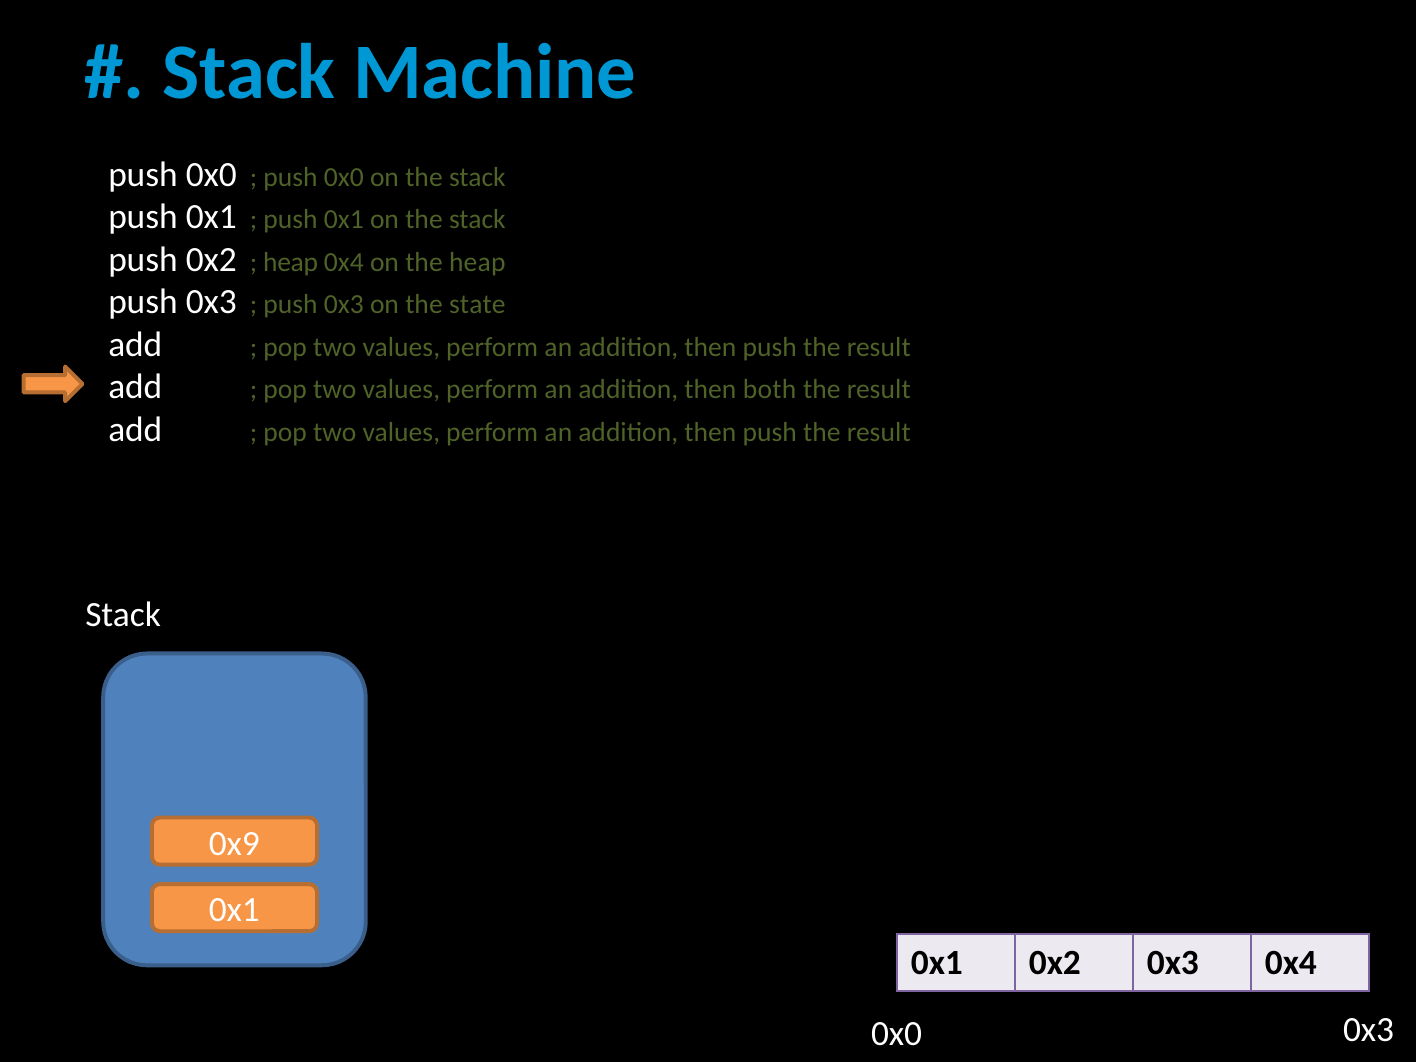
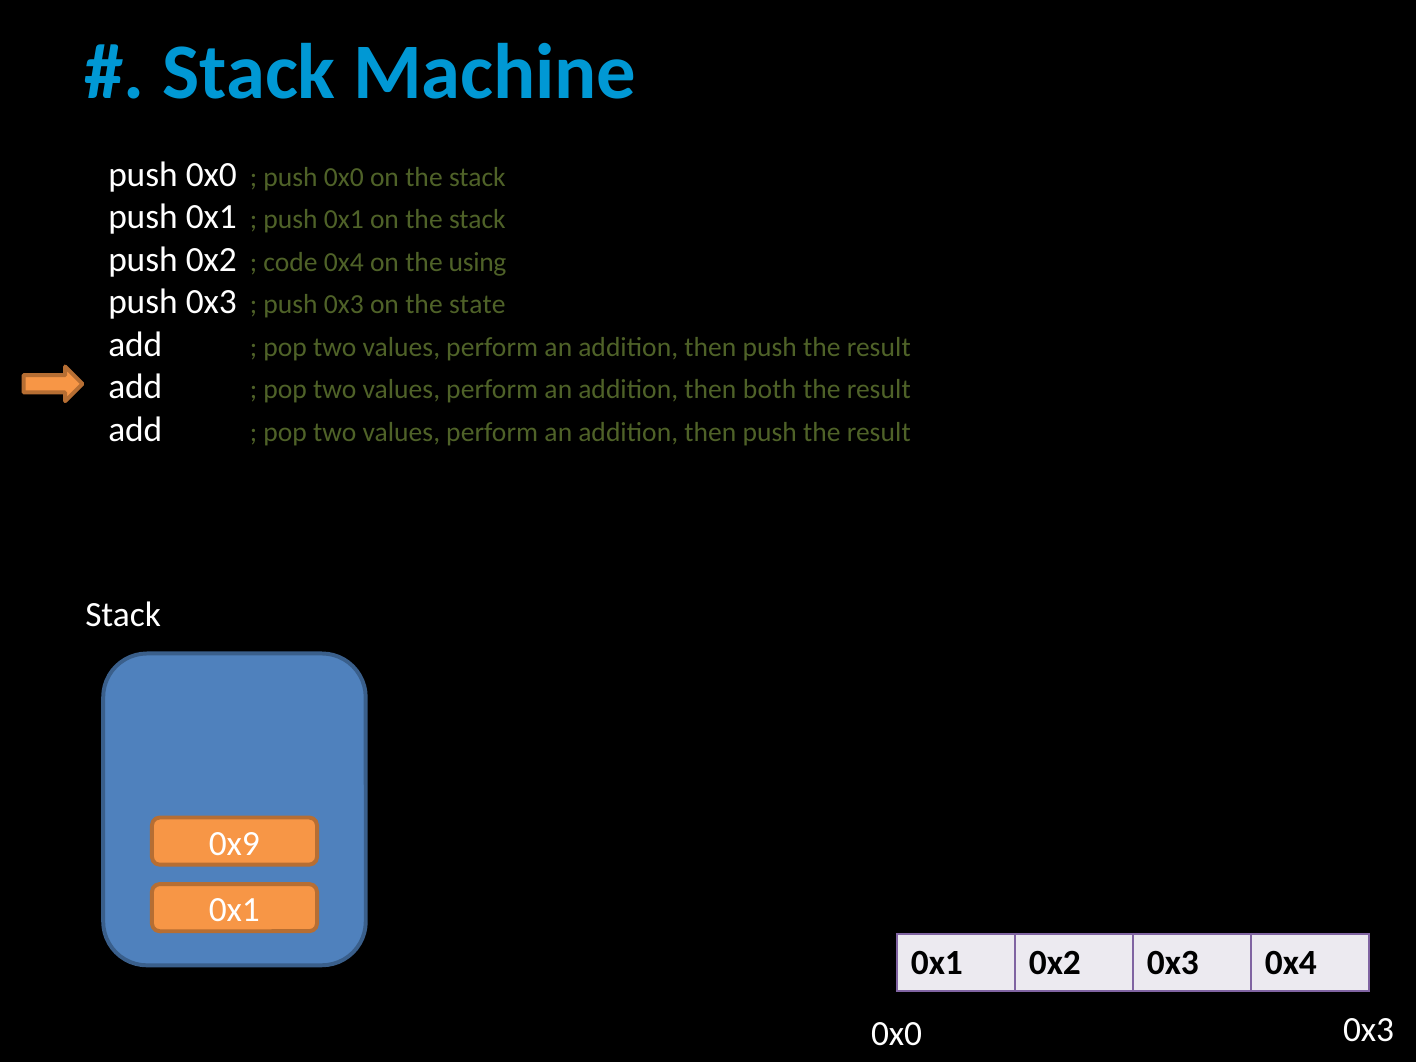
heap: heap -> code (290, 262)
the heap: heap -> using (478, 262)
